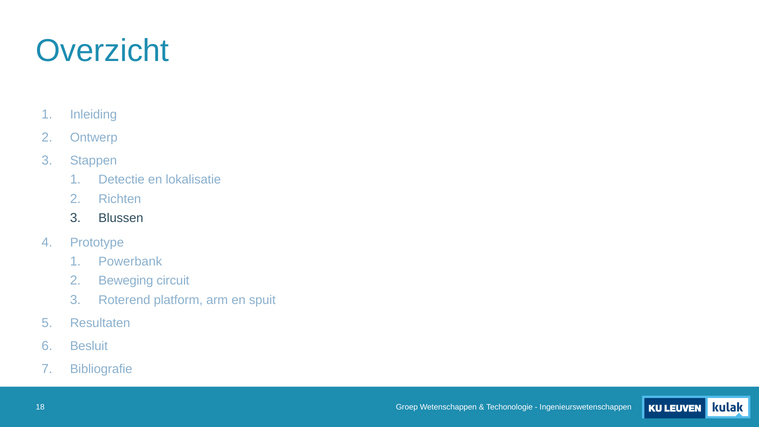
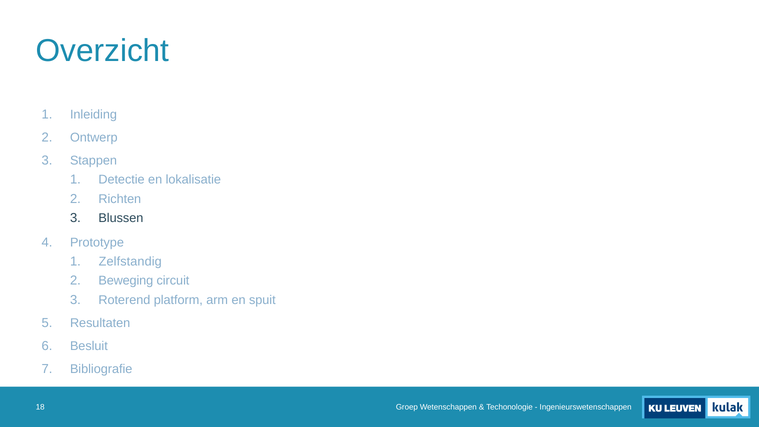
Powerbank: Powerbank -> Zelfstandig (130, 262)
